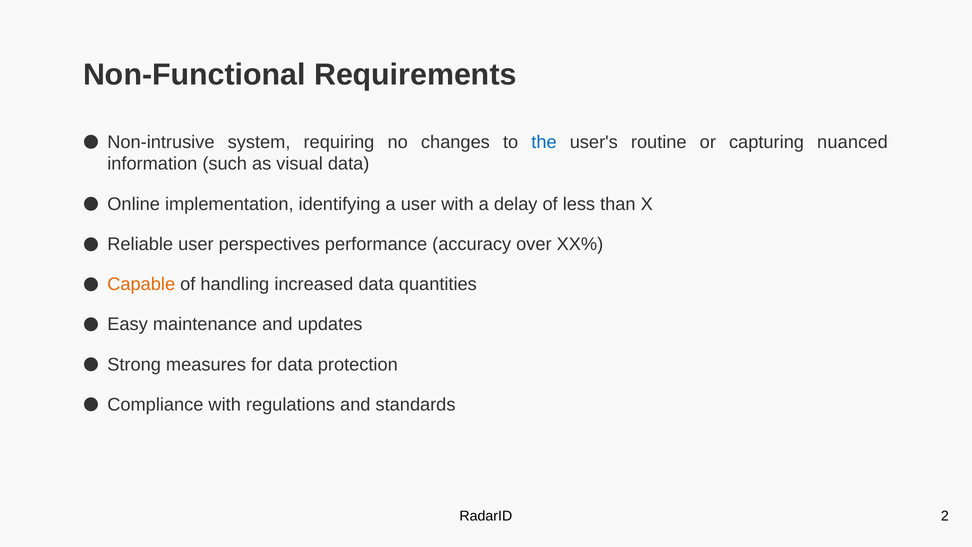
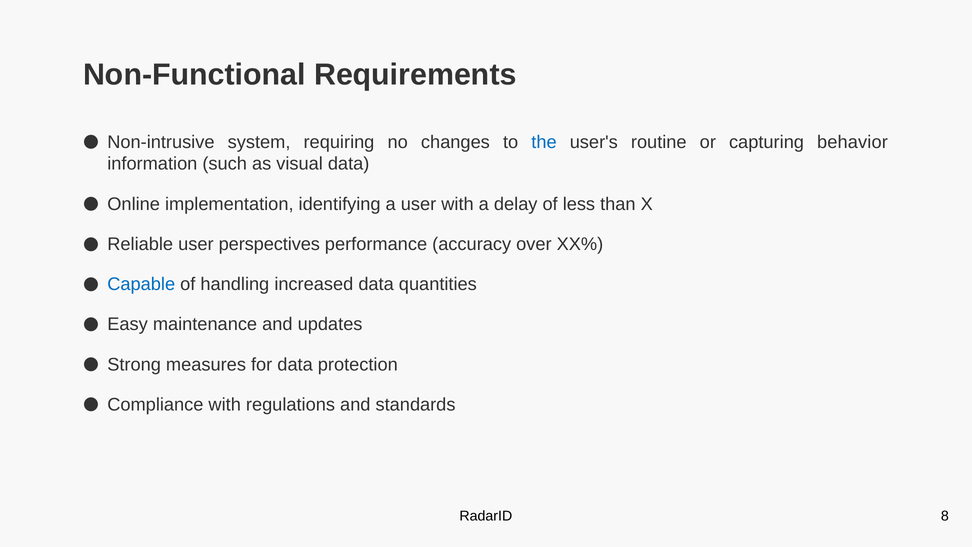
nuanced: nuanced -> behavior (852, 142)
Capable colour: orange -> blue (141, 284)
2: 2 -> 8 (945, 516)
